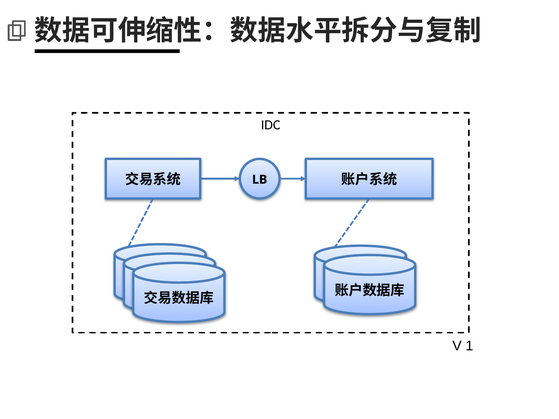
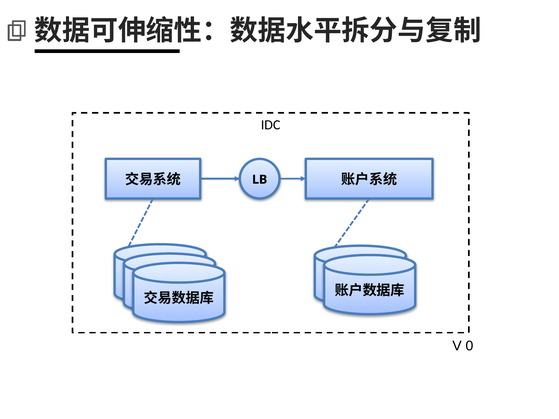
1: 1 -> 0 (469, 346)
